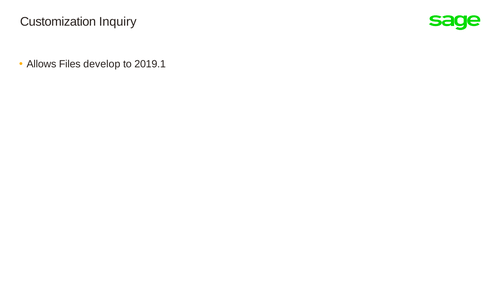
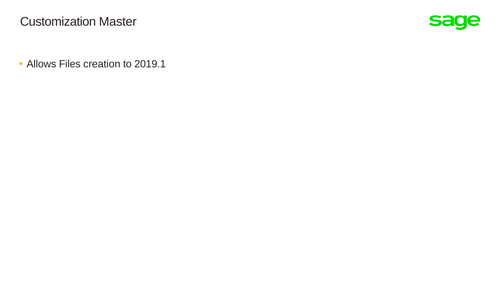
Inquiry: Inquiry -> Master (118, 22)
develop: develop -> creation (102, 64)
